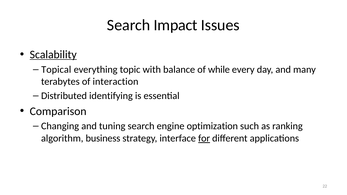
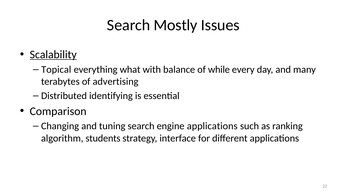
Impact: Impact -> Mostly (176, 25)
topic: topic -> what (130, 70)
interaction: interaction -> advertising (116, 82)
engine optimization: optimization -> applications (212, 126)
business: business -> students (103, 138)
for underline: present -> none (204, 138)
